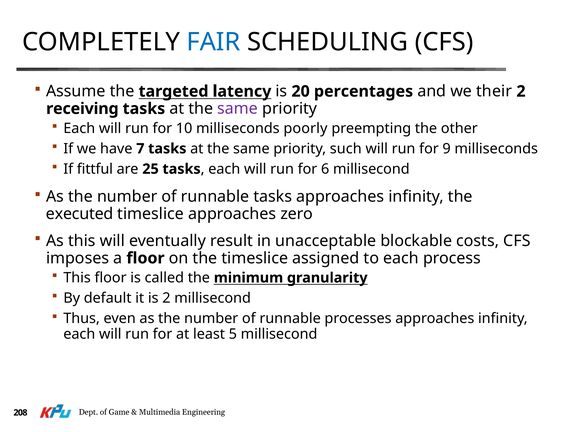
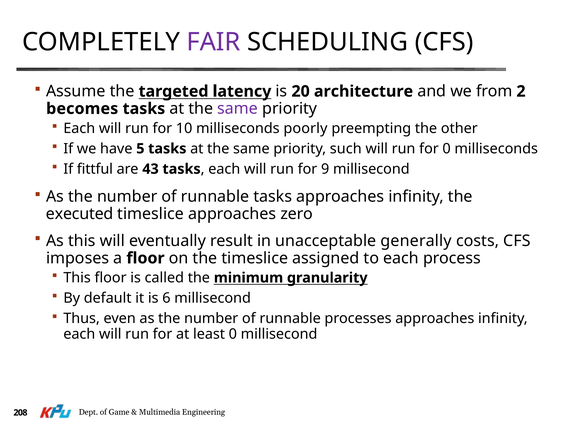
FAIR colour: blue -> purple (214, 42)
percentages: percentages -> architecture (364, 91)
their: their -> from (494, 91)
receiving: receiving -> becomes (82, 109)
7: 7 -> 5 (140, 149)
for 9: 9 -> 0 (447, 149)
25: 25 -> 43 (150, 169)
6: 6 -> 9 (325, 169)
blockable: blockable -> generally (416, 241)
is 2: 2 -> 6 (166, 298)
least 5: 5 -> 0 (233, 334)
